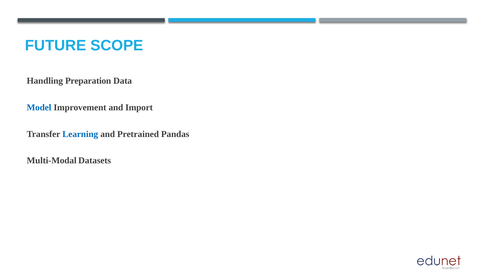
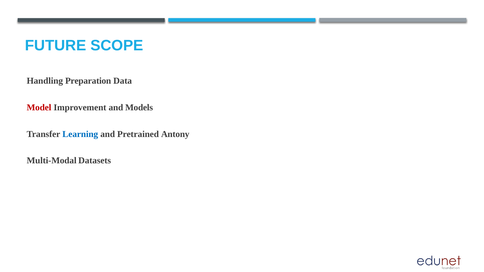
Model colour: blue -> red (39, 108)
Import: Import -> Models (139, 108)
Pandas: Pandas -> Antony (175, 134)
